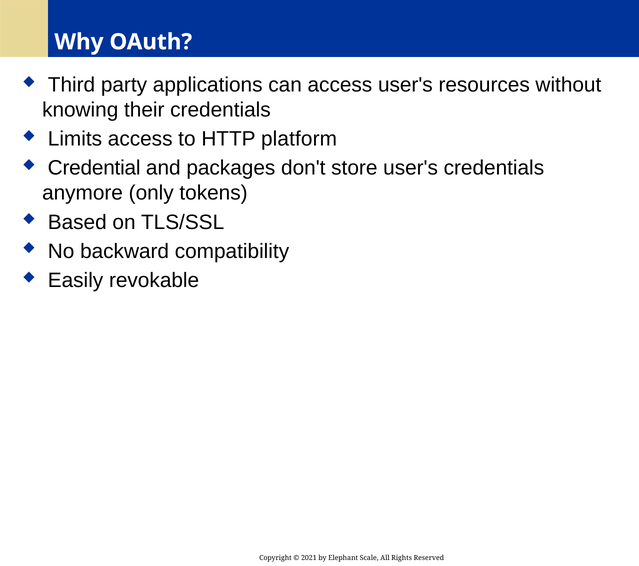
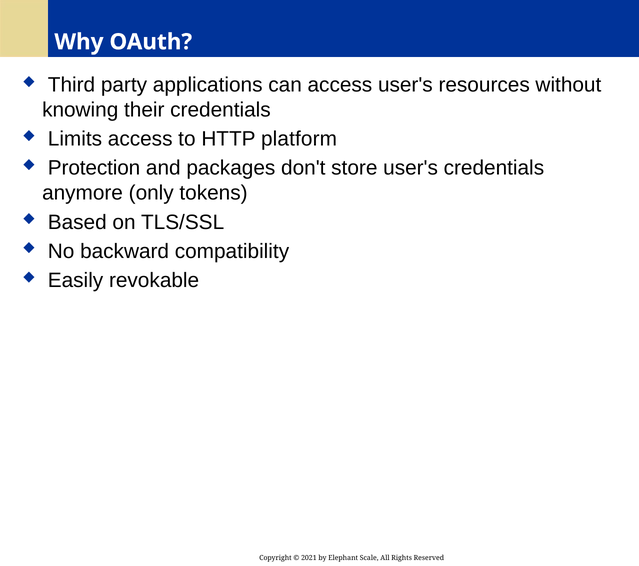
Credential: Credential -> Protection (94, 168)
